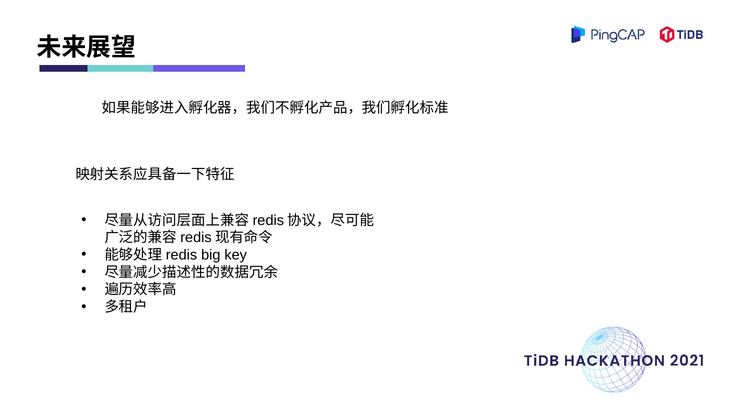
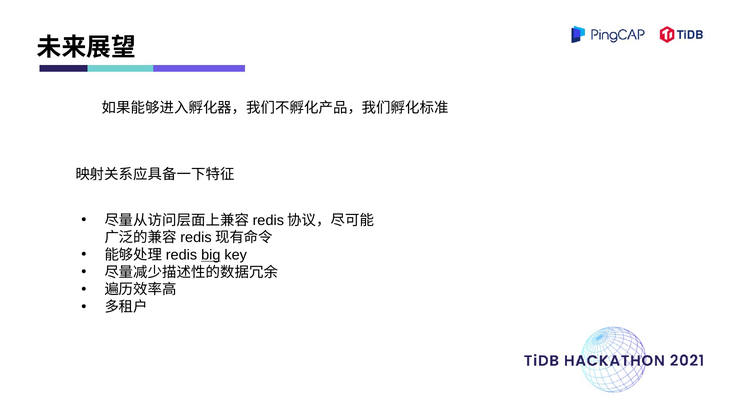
big underline: none -> present (211, 255)
